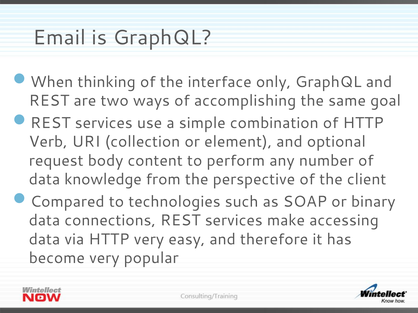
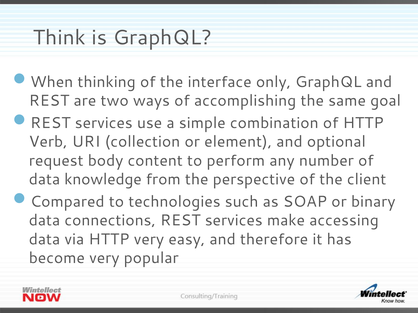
Email: Email -> Think (59, 38)
